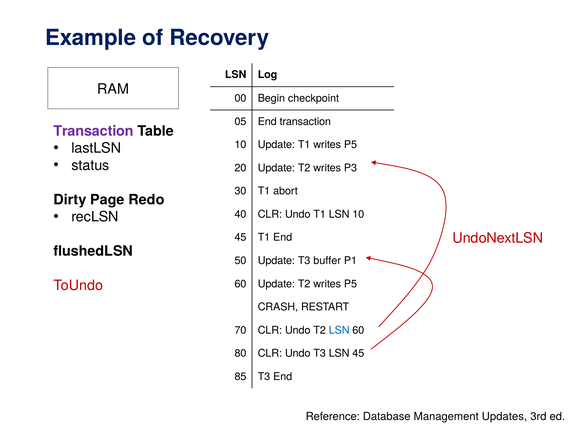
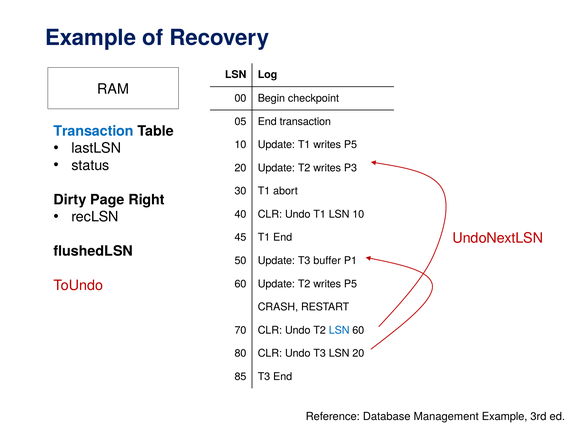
Transaction colour: purple -> blue (94, 131)
Redo: Redo -> Right (147, 200)
LSN 45: 45 -> 20 (358, 353)
Management Updates: Updates -> Example (505, 416)
